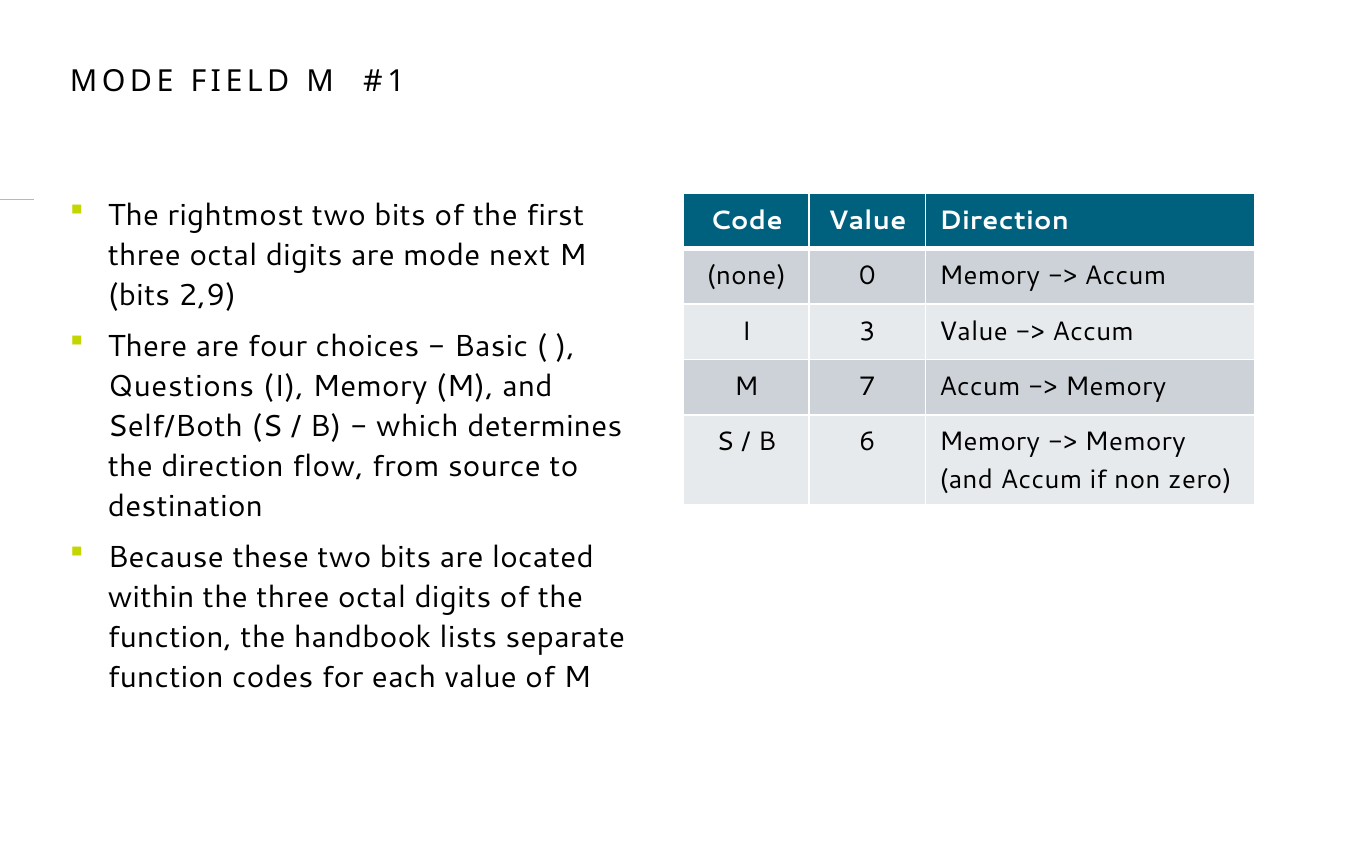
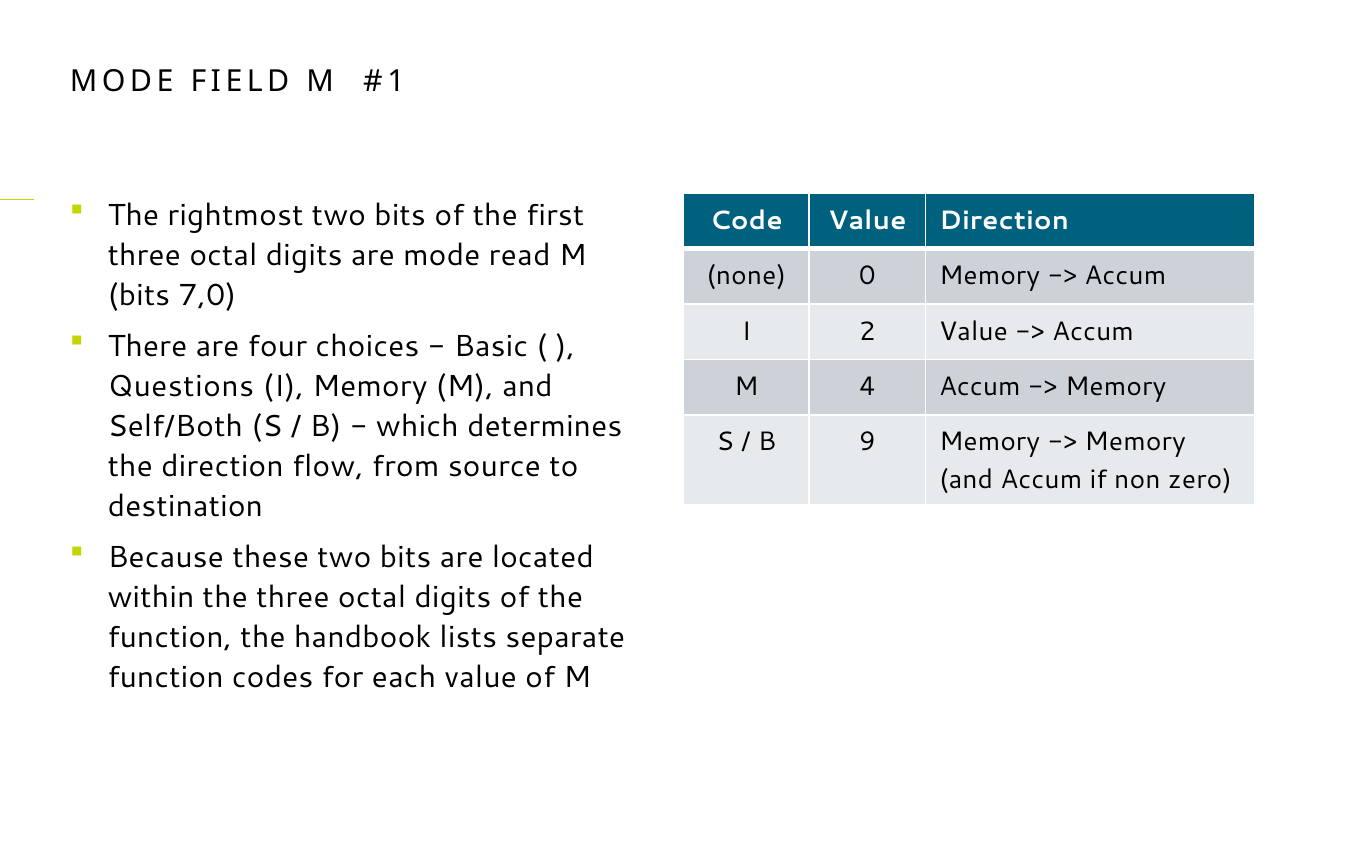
next: next -> read (520, 256)
2,9: 2,9 -> 7,0 (207, 296)
3: 3 -> 2 (867, 332)
7: 7 -> 4 (867, 387)
6: 6 -> 9 (867, 442)
